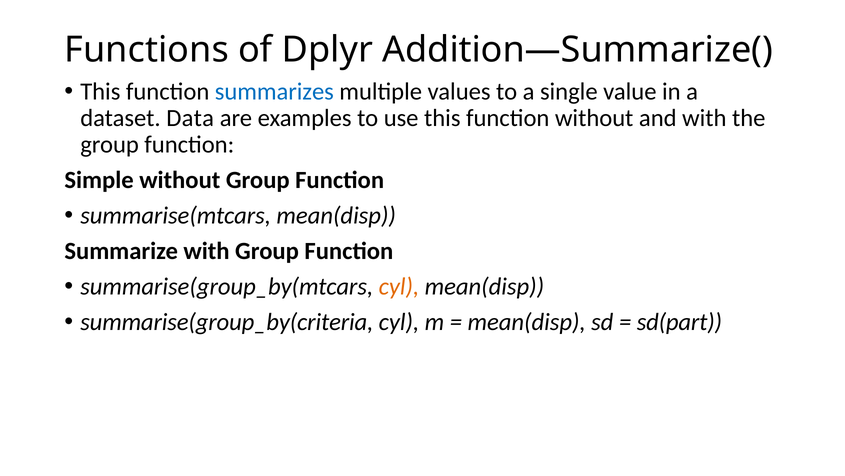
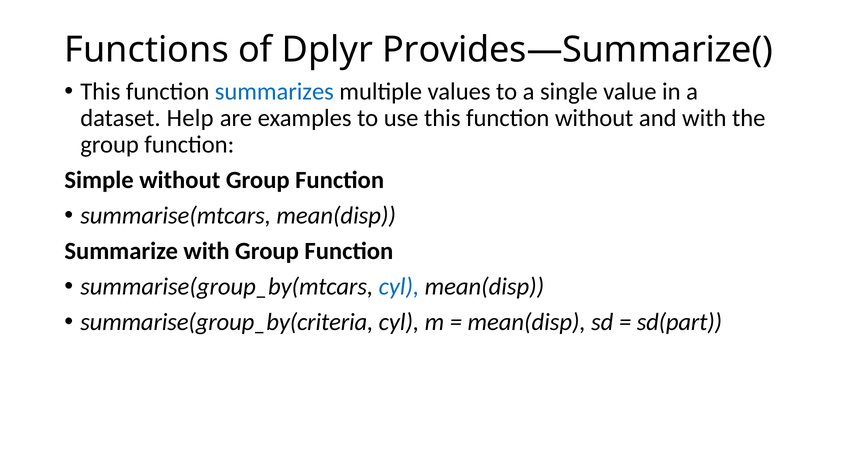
Addition—Summarize(: Addition—Summarize( -> Provides—Summarize( (578, 50)
Data: Data -> Help (190, 118)
cyl colour: orange -> blue (399, 286)
